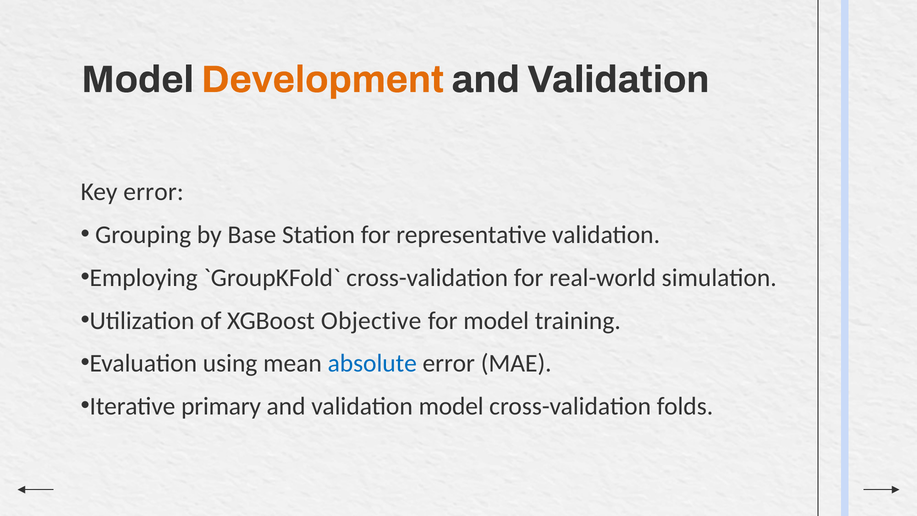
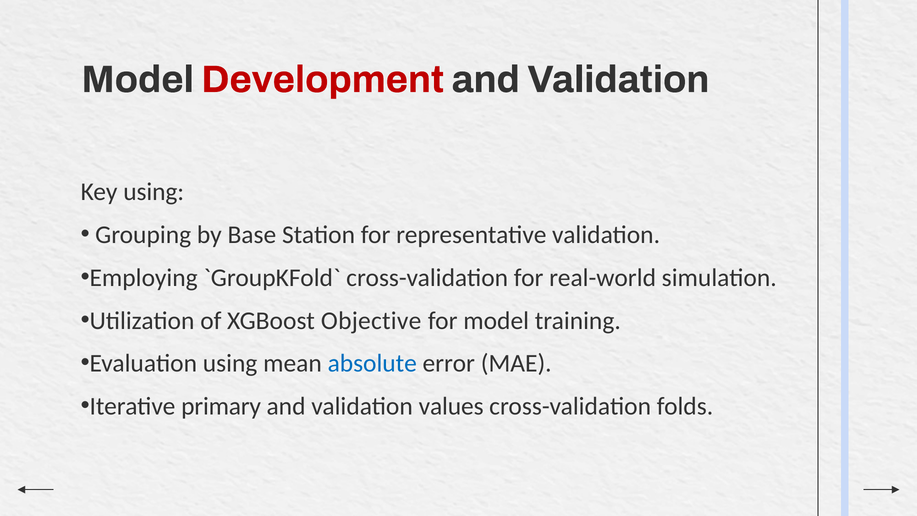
Development colour: orange -> red (323, 79)
Key error: error -> using (154, 192)
validation model: model -> values (451, 406)
